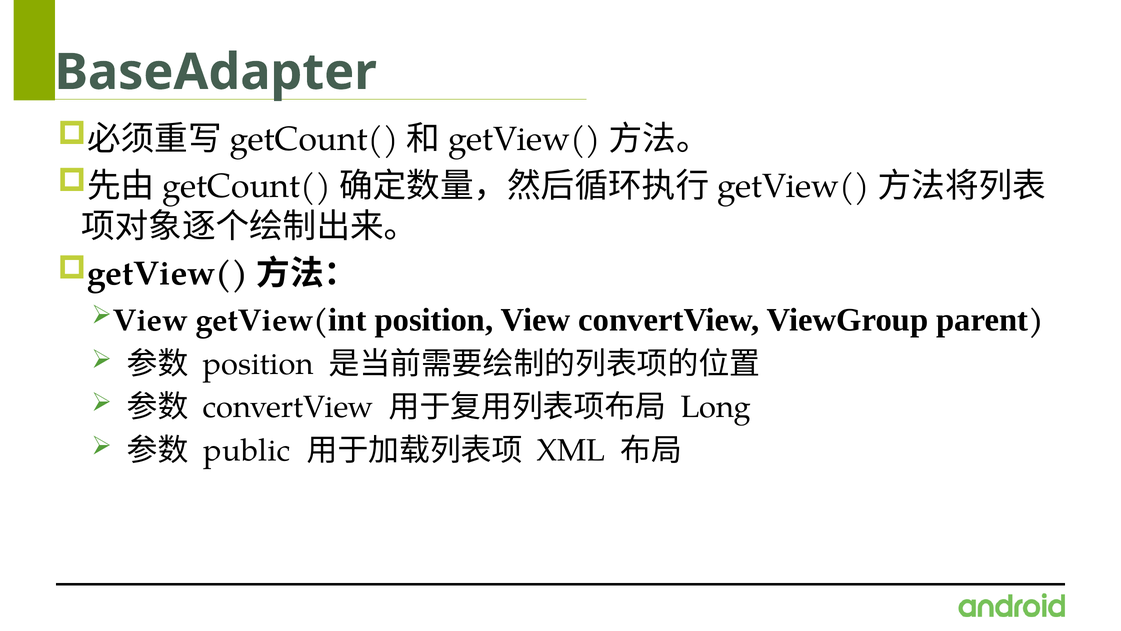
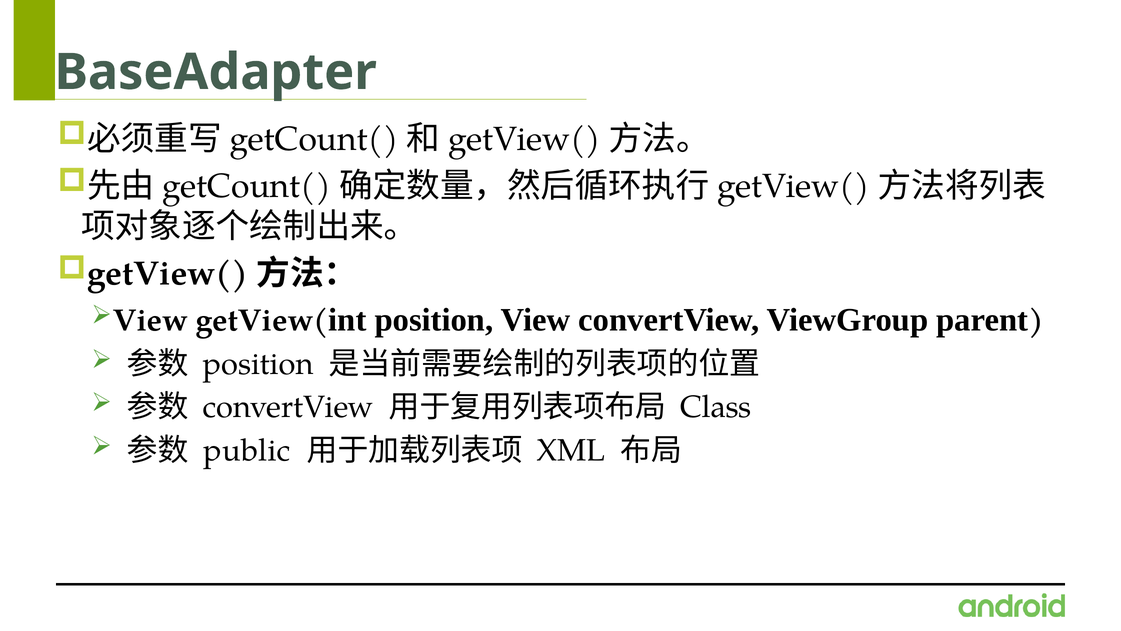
Long: Long -> Class (716, 407)
